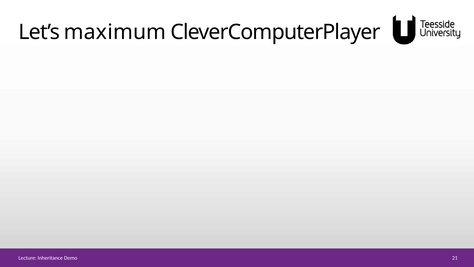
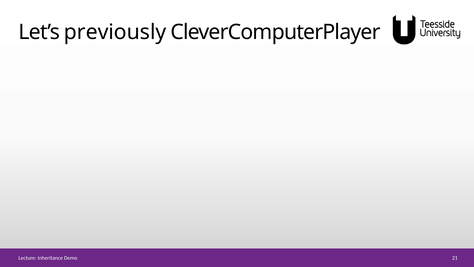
maximum: maximum -> previously (115, 32)
